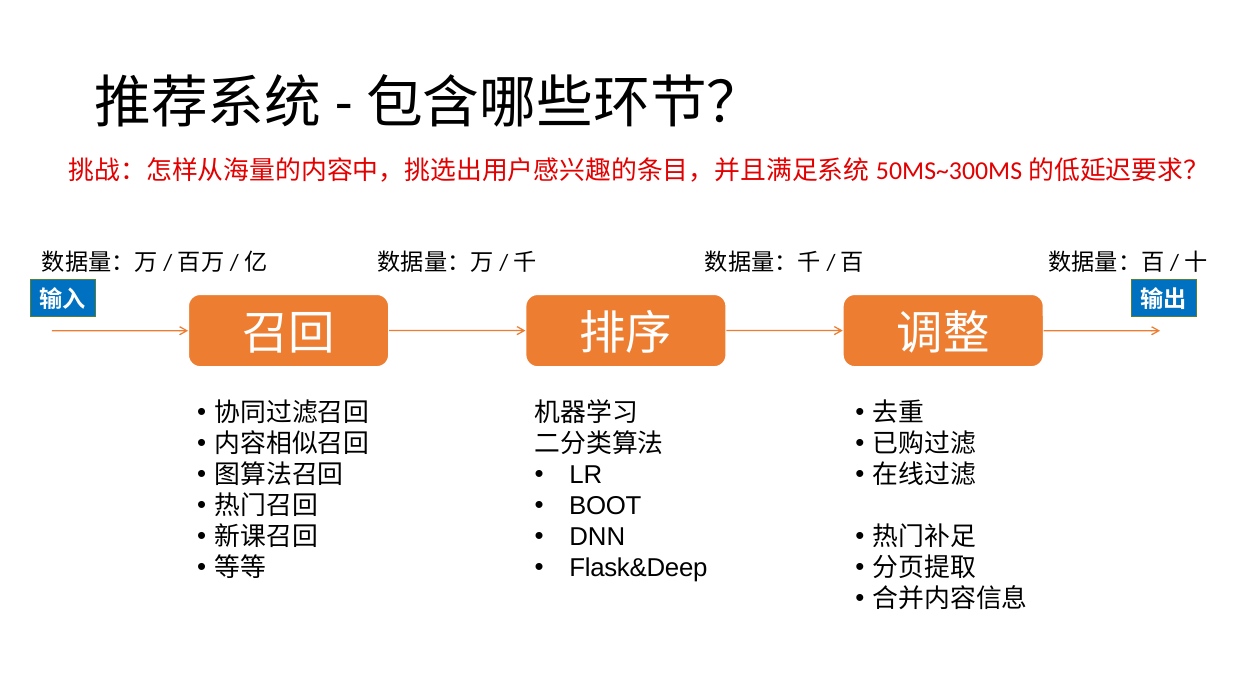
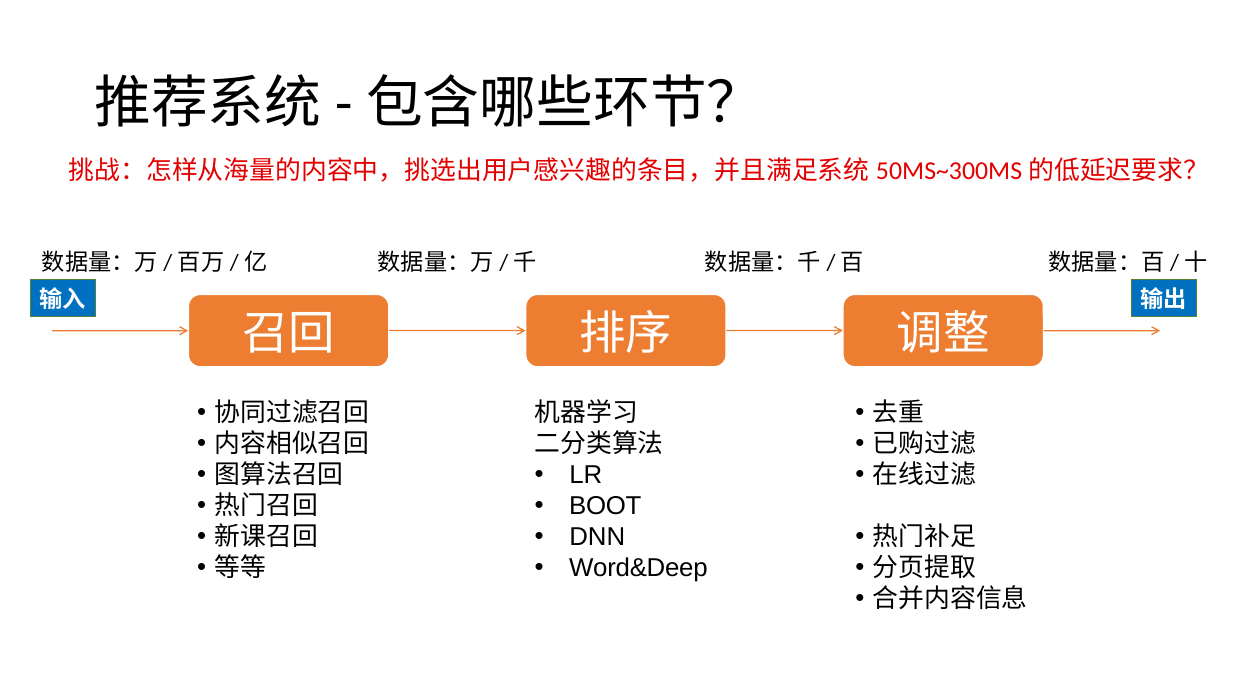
Flask&Deep: Flask&Deep -> Word&Deep (638, 568)
